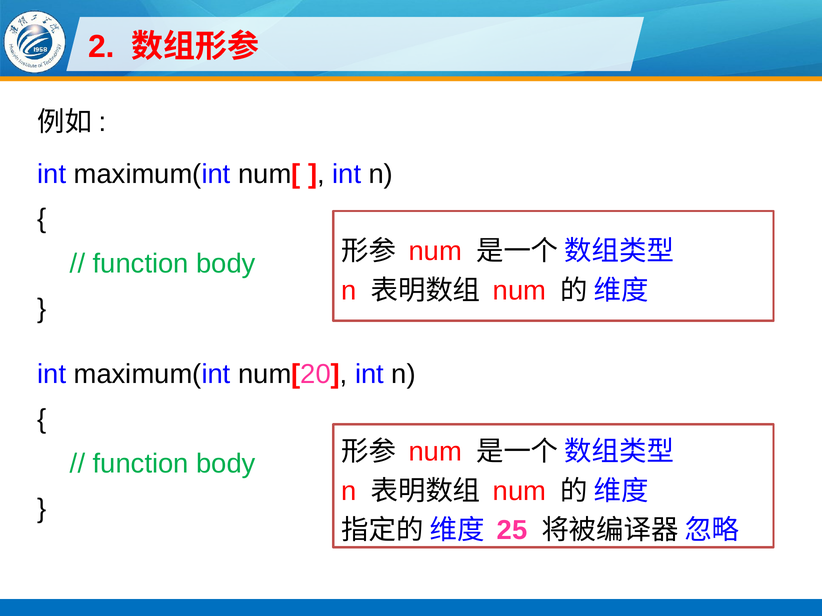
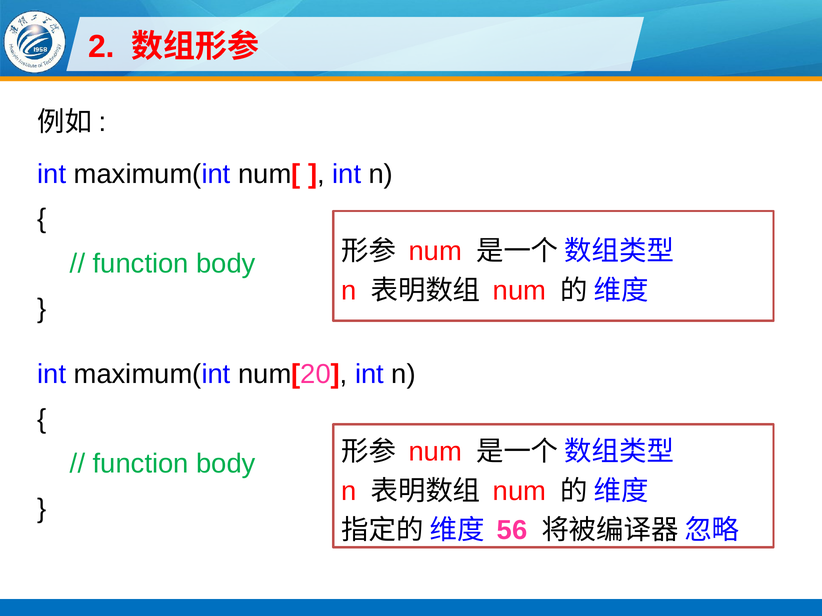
25: 25 -> 56 (512, 531)
